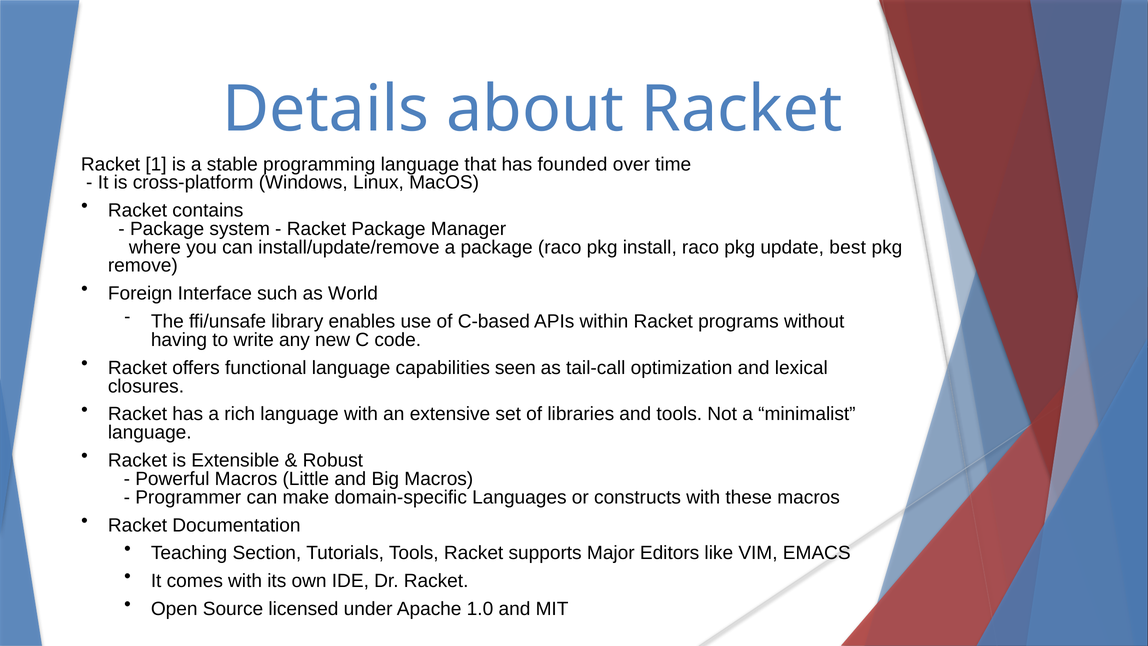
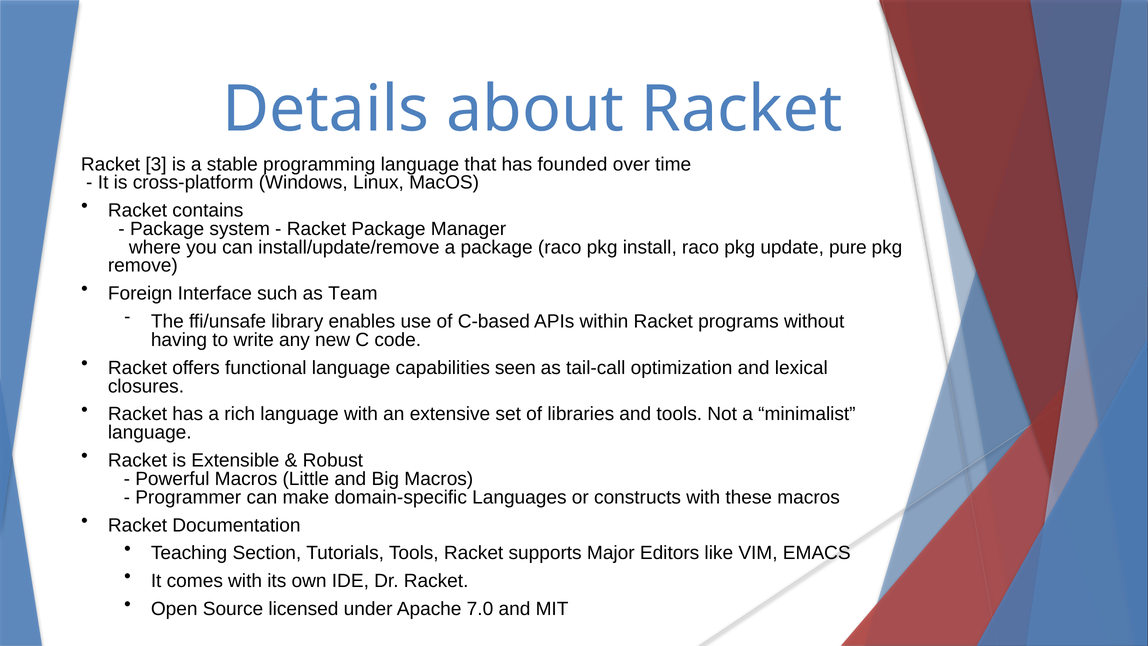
1: 1 -> 3 (156, 164)
best: best -> pure (848, 247)
World: World -> Team (353, 293)
1.0: 1.0 -> 7.0 (480, 609)
